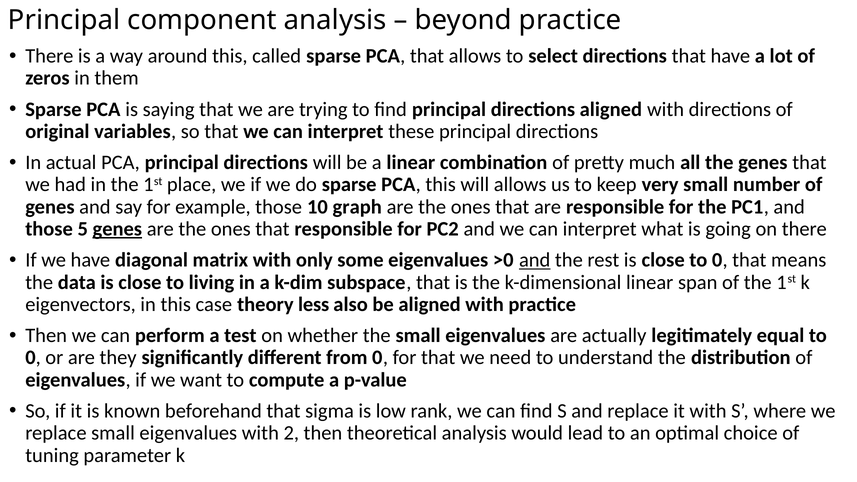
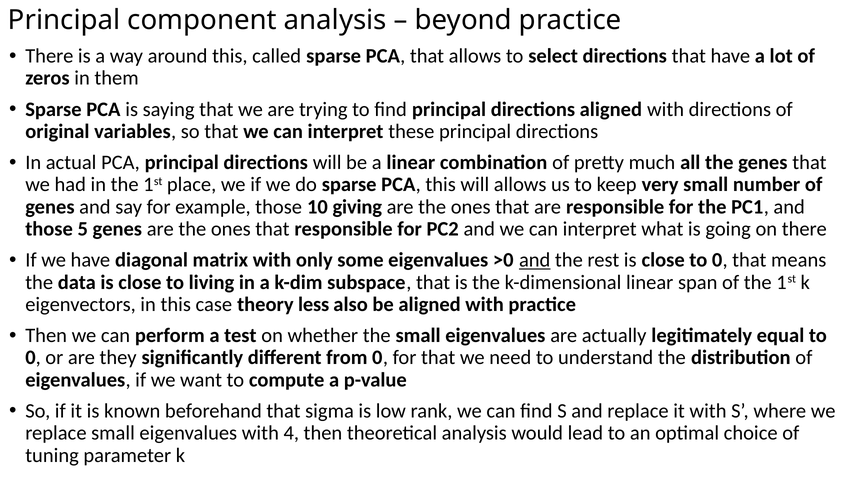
graph: graph -> giving (357, 207)
genes underline: present -> none (117, 229)
2: 2 -> 4 (291, 433)
